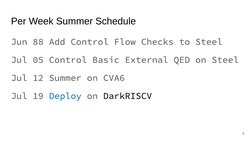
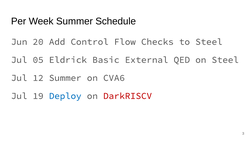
88: 88 -> 20 (38, 42)
05 Control: Control -> Eldrick (68, 60)
DarkRISCV colour: black -> red (128, 96)
